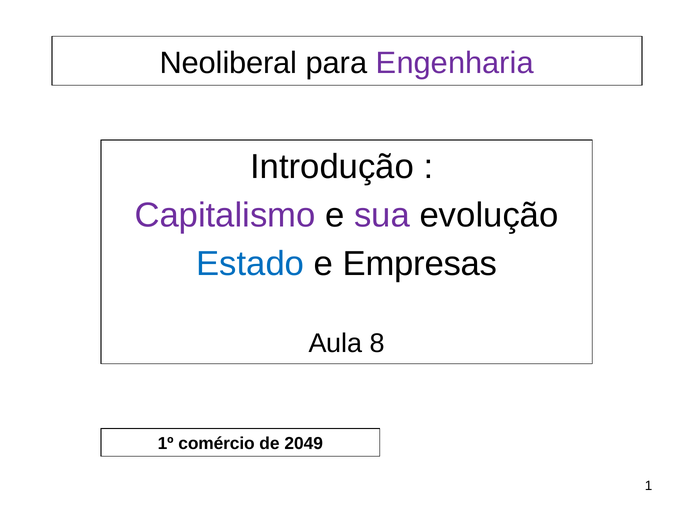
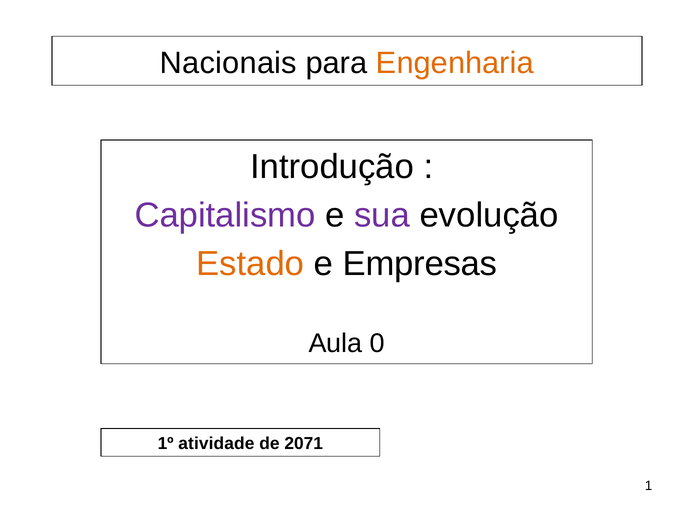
Neoliberal: Neoliberal -> Nacionais (228, 63)
Engenharia colour: purple -> orange (455, 63)
Estado colour: blue -> orange (250, 264)
8: 8 -> 0 (377, 344)
comércio: comércio -> atividade (216, 444)
2049: 2049 -> 2071 (304, 444)
